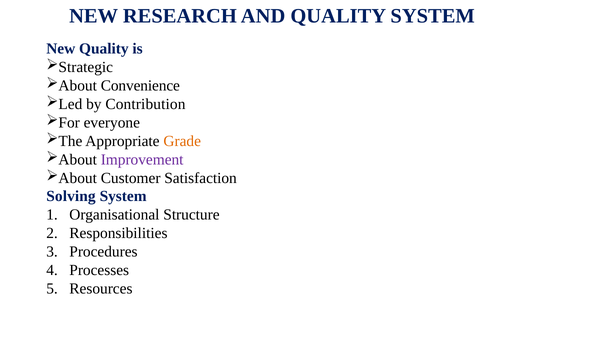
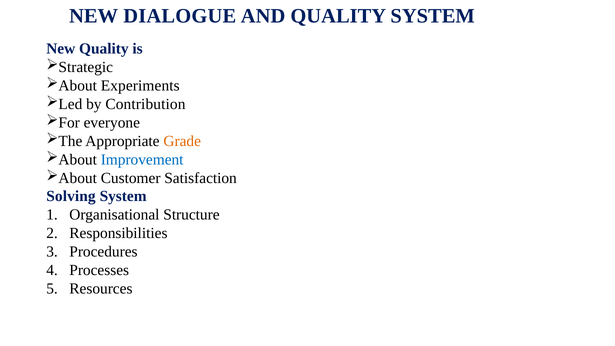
RESEARCH: RESEARCH -> DIALOGUE (180, 16)
Convenience: Convenience -> Experiments (140, 86)
Improvement colour: purple -> blue (142, 159)
